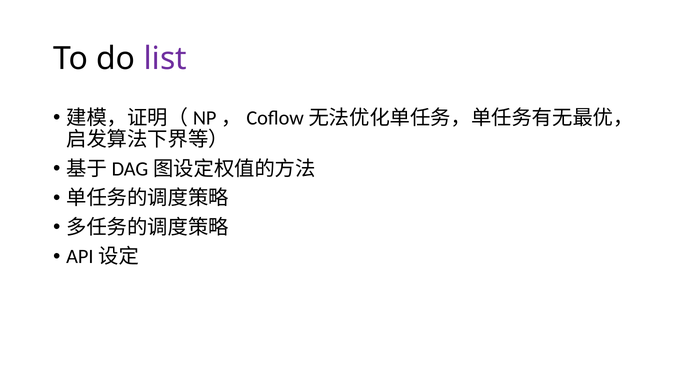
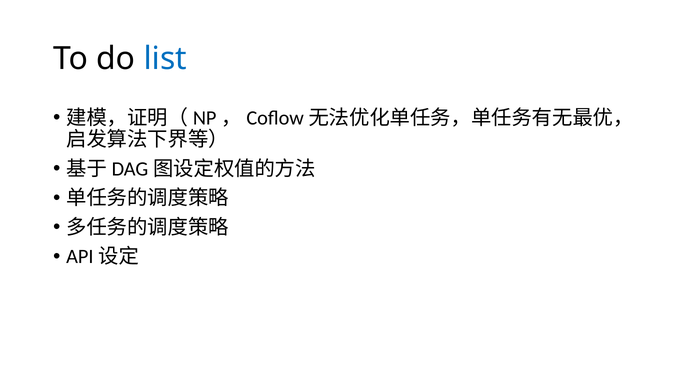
list colour: purple -> blue (165, 59)
